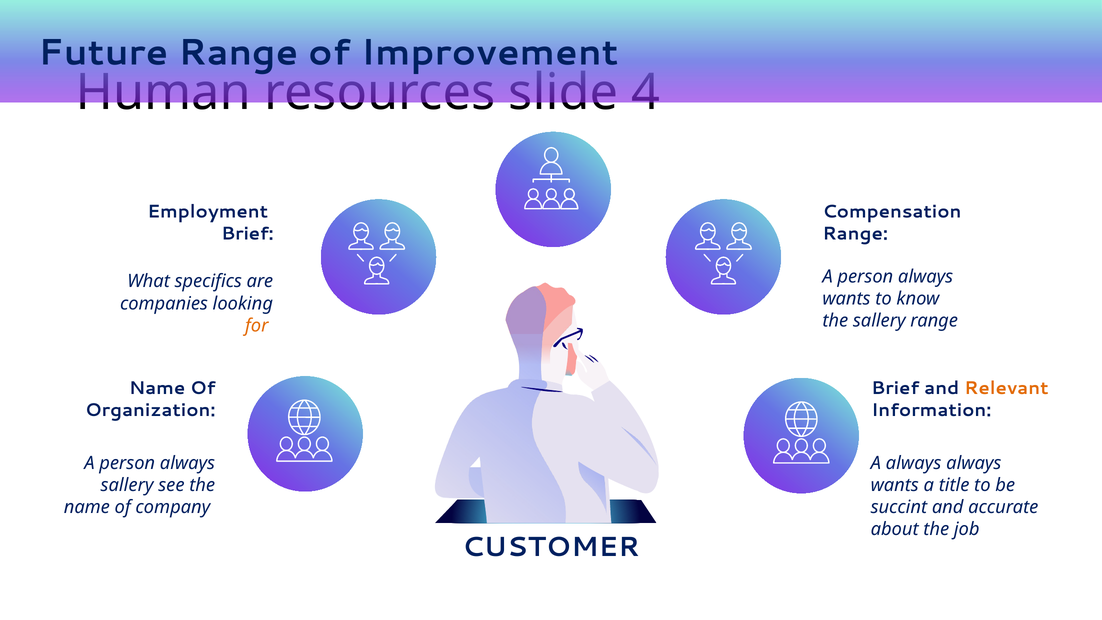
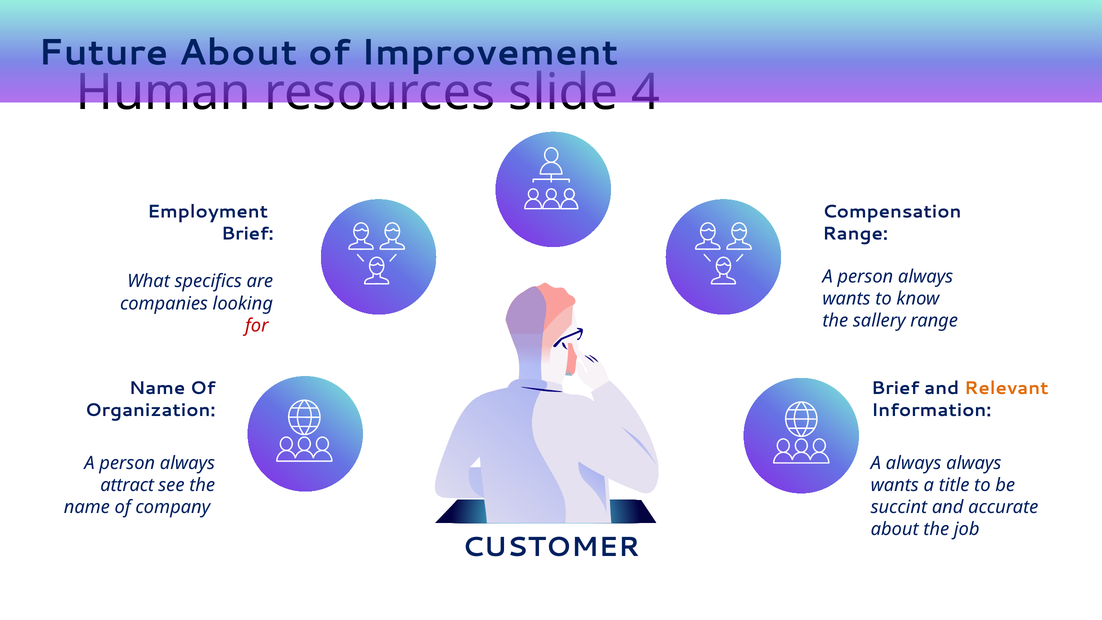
Future Range: Range -> About (238, 52)
for colour: orange -> red (257, 325)
sallery: sallery -> attract (127, 485)
